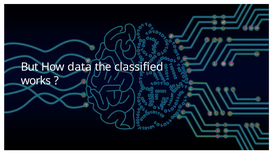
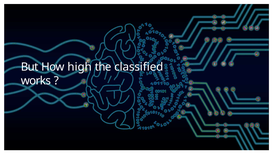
data: data -> high (80, 67)
